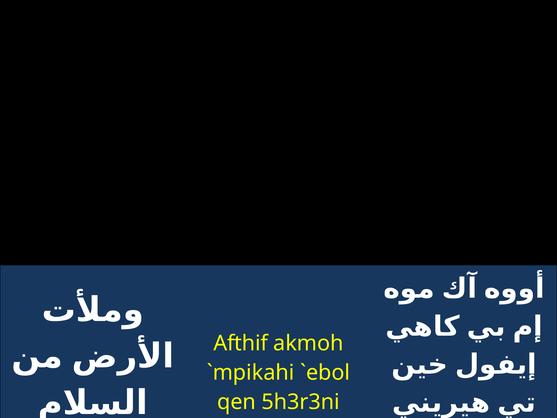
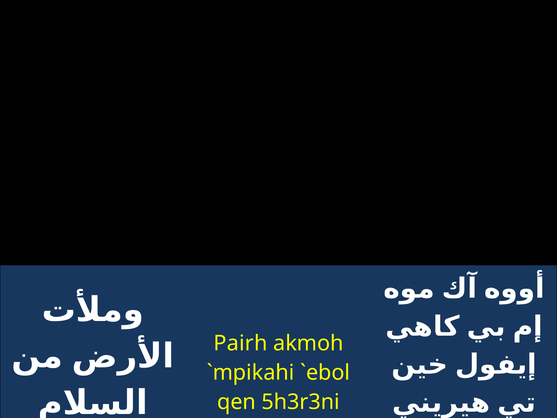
Afthif: Afthif -> Pairh (240, 343)
